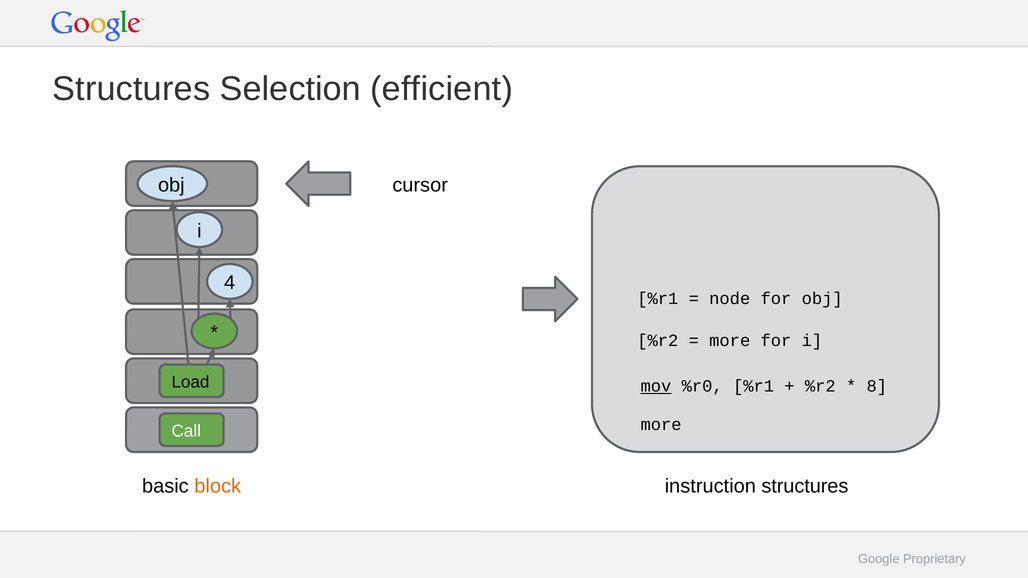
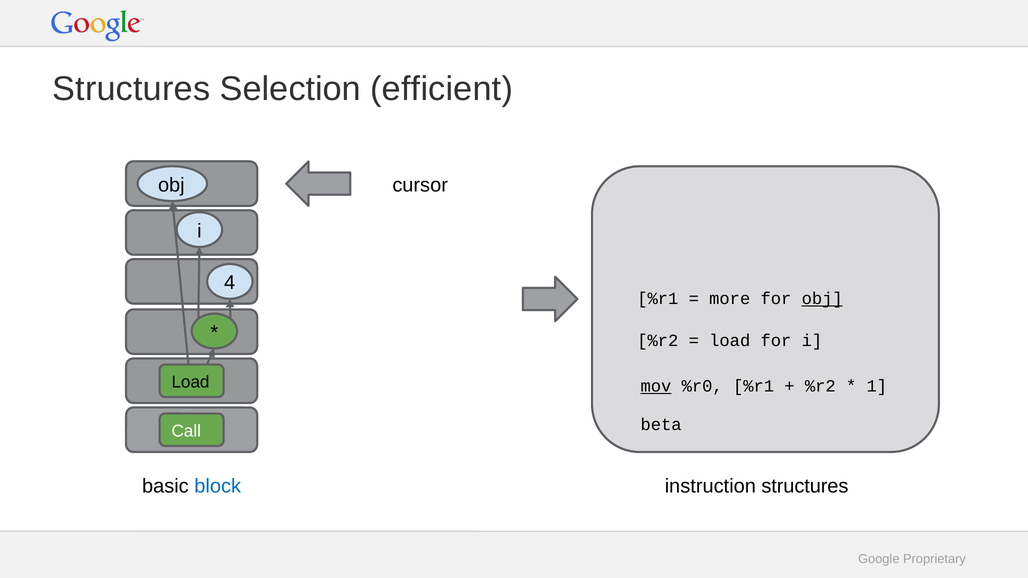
node: node -> more (730, 299)
obj underline: none -> present (822, 299)
more: more -> load (730, 341)
8: 8 -> 1 (877, 386)
more: more -> beta (661, 425)
block colour: orange -> blue (218, 486)
